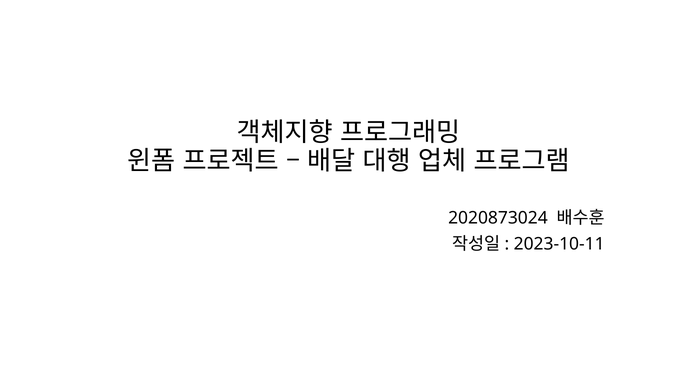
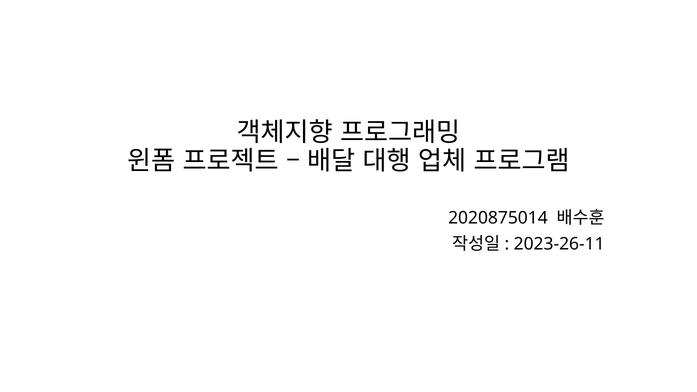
2020873024: 2020873024 -> 2020875014 (498, 218)
2023-10-11: 2023-10-11 -> 2023-26-11 (559, 244)
